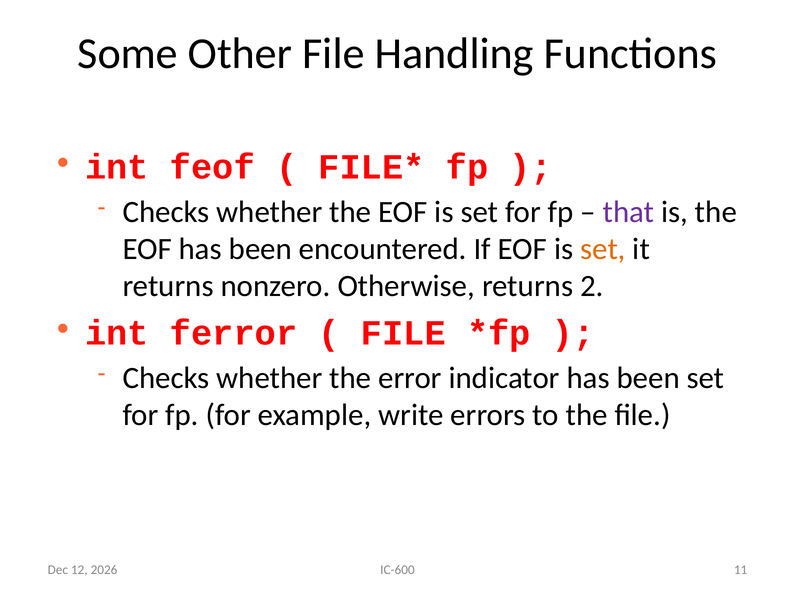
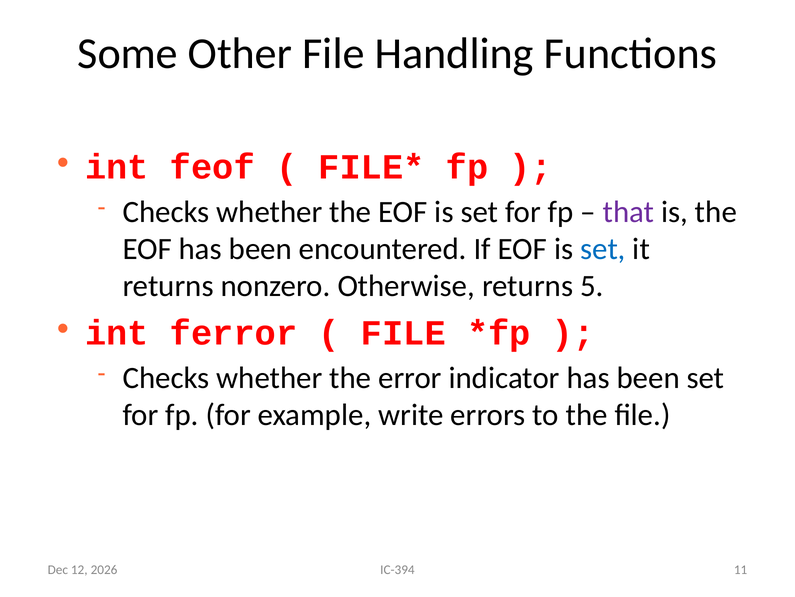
set colour: orange -> blue (603, 249)
2: 2 -> 5 (592, 286)
IC-600: IC-600 -> IC-394 (397, 569)
